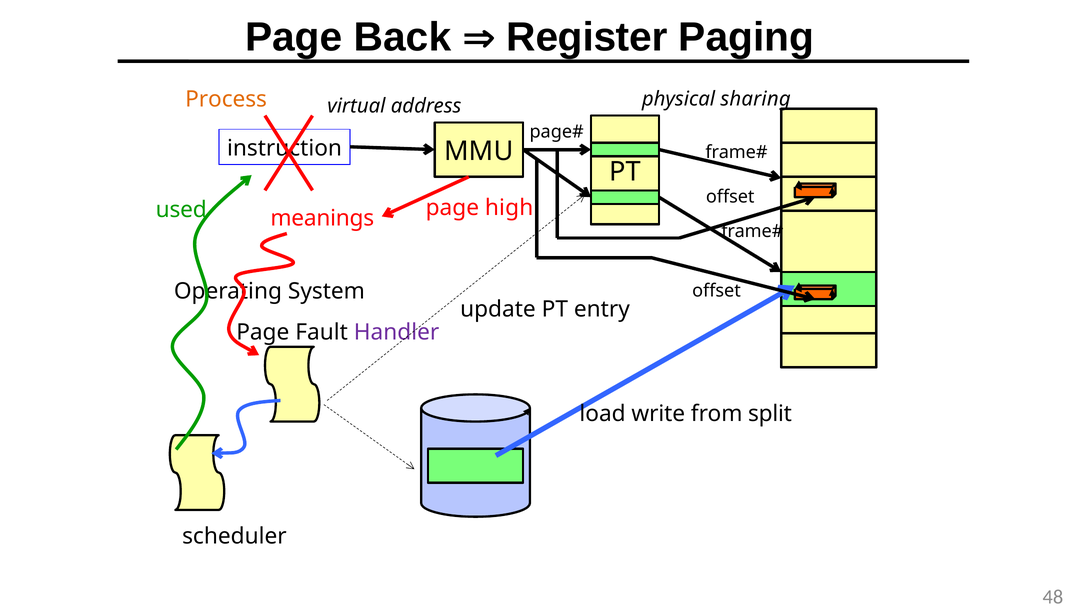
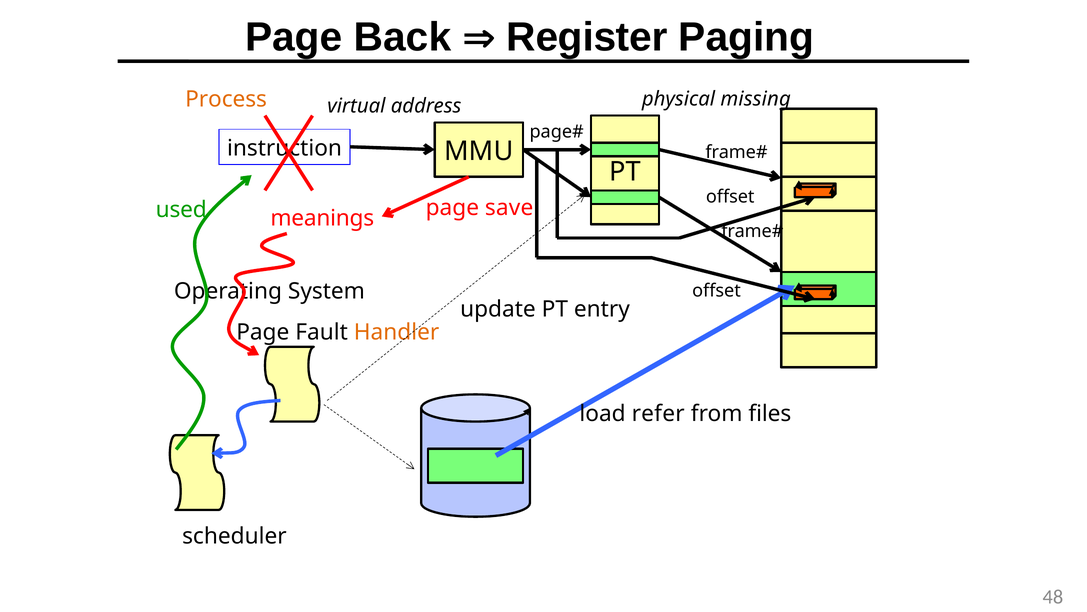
sharing: sharing -> missing (756, 99)
high: high -> save (509, 208)
Handler colour: purple -> orange (397, 332)
write: write -> refer (658, 413)
split: split -> files (770, 413)
